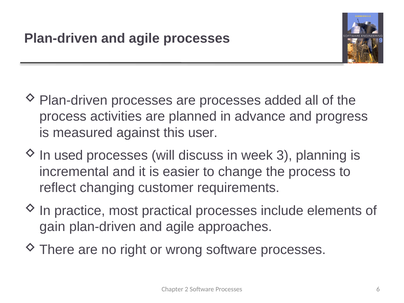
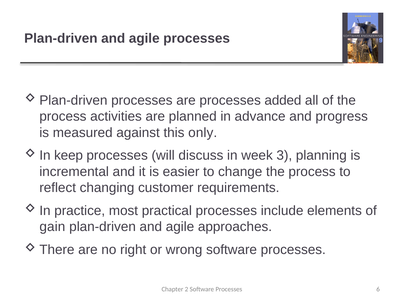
user: user -> only (203, 133)
used: used -> keep (69, 155)
